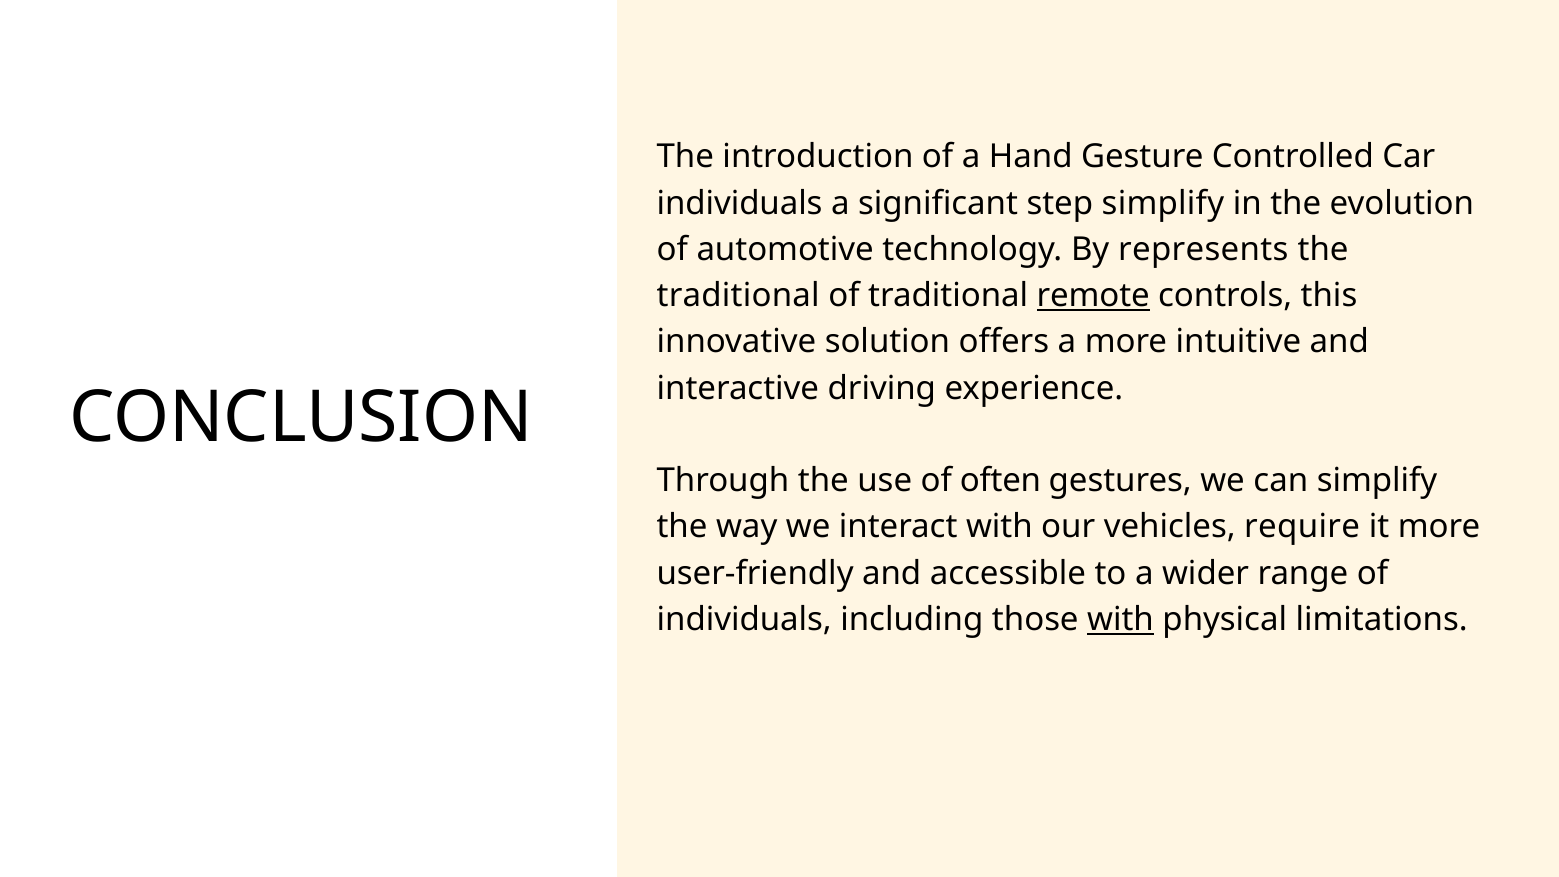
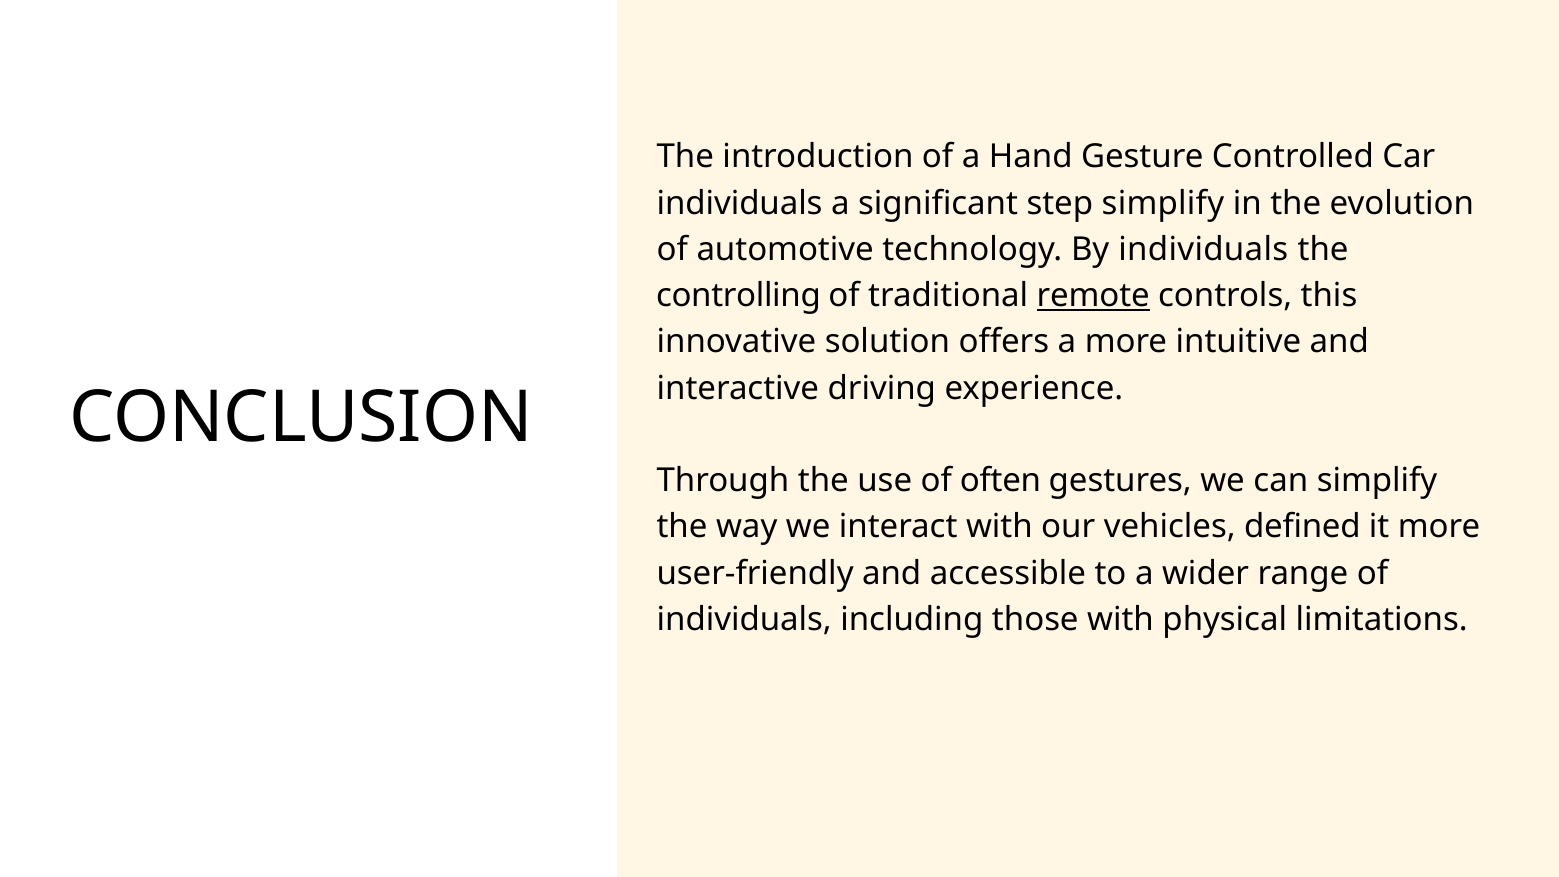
By represents: represents -> individuals (1203, 249)
traditional: traditional -> controlling (738, 296)
require: require -> defined (1302, 527)
with underline: present -> none (1120, 619)
